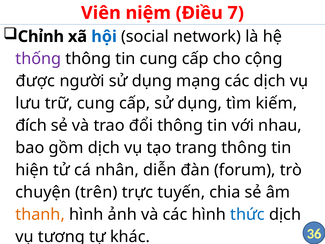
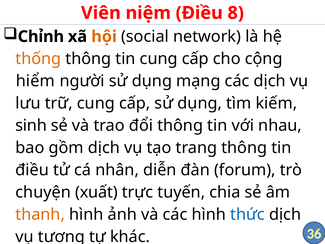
7: 7 -> 8 (236, 13)
hội colour: blue -> orange (104, 37)
thống colour: purple -> orange (38, 59)
được: được -> hiểm (35, 81)
đích: đích -> sinh (31, 125)
hiện: hiện -> điều (32, 170)
trên: trên -> xuất (96, 192)
